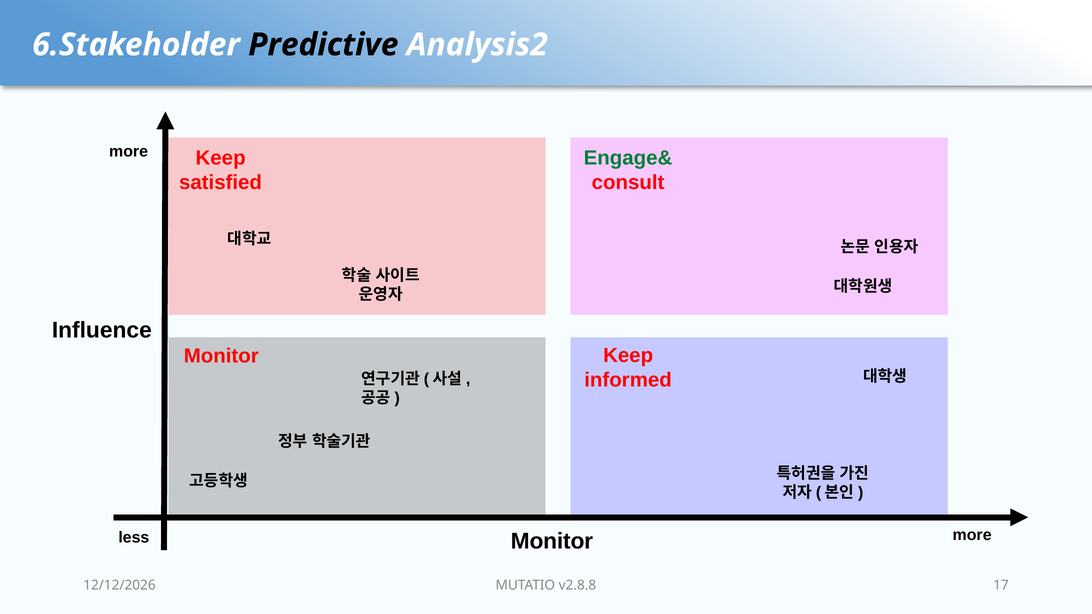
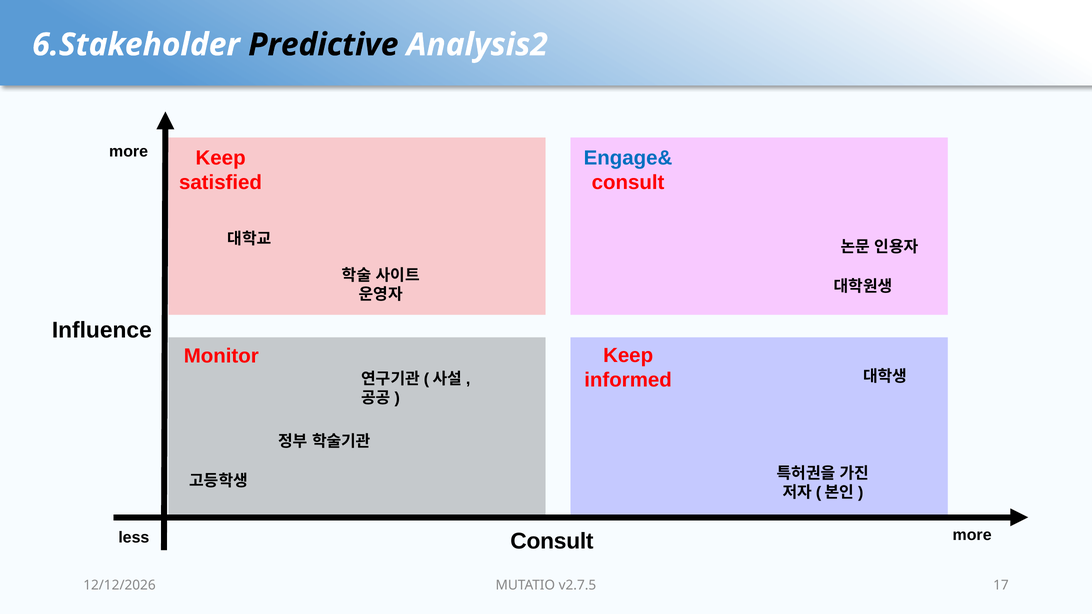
Engage& colour: green -> blue (628, 158)
Monitor: Monitor -> Consult (552, 541)
v2.8.8: v2.8.8 -> v2.7.5 (577, 585)
